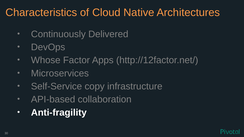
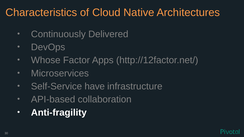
copy: copy -> have (95, 87)
